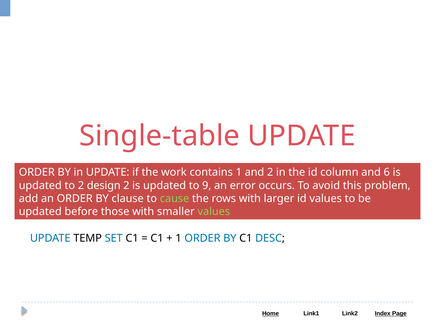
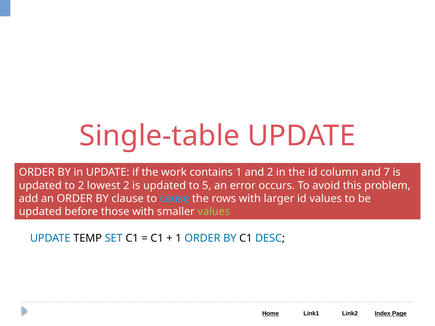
6: 6 -> 7 (387, 173)
design: design -> lowest (104, 186)
9: 9 -> 5 (207, 186)
cause colour: light green -> light blue (175, 199)
